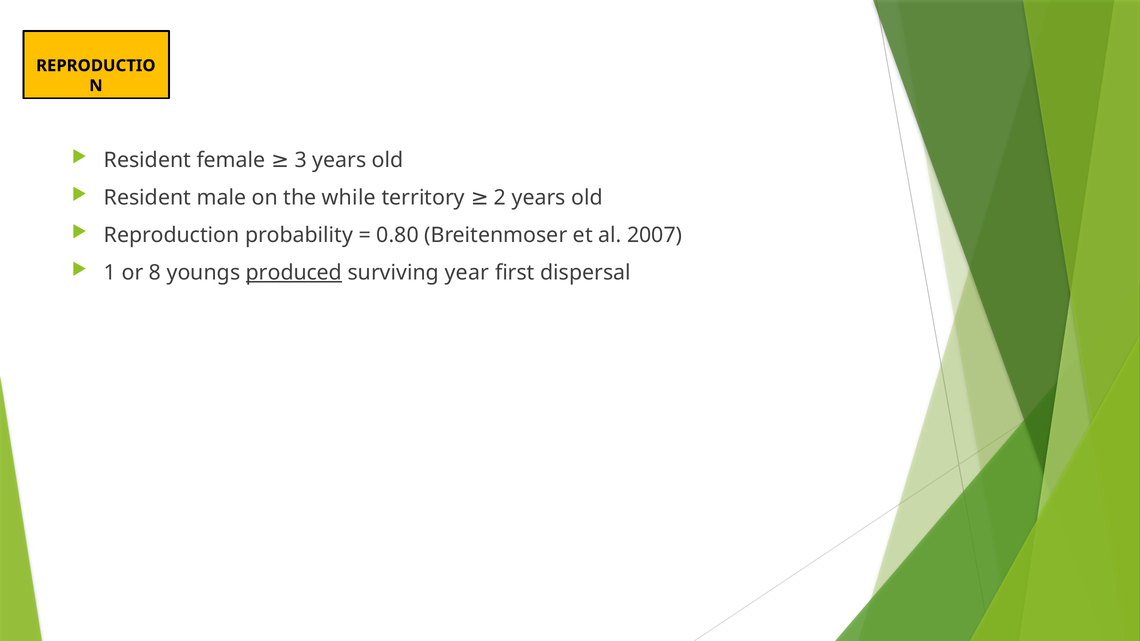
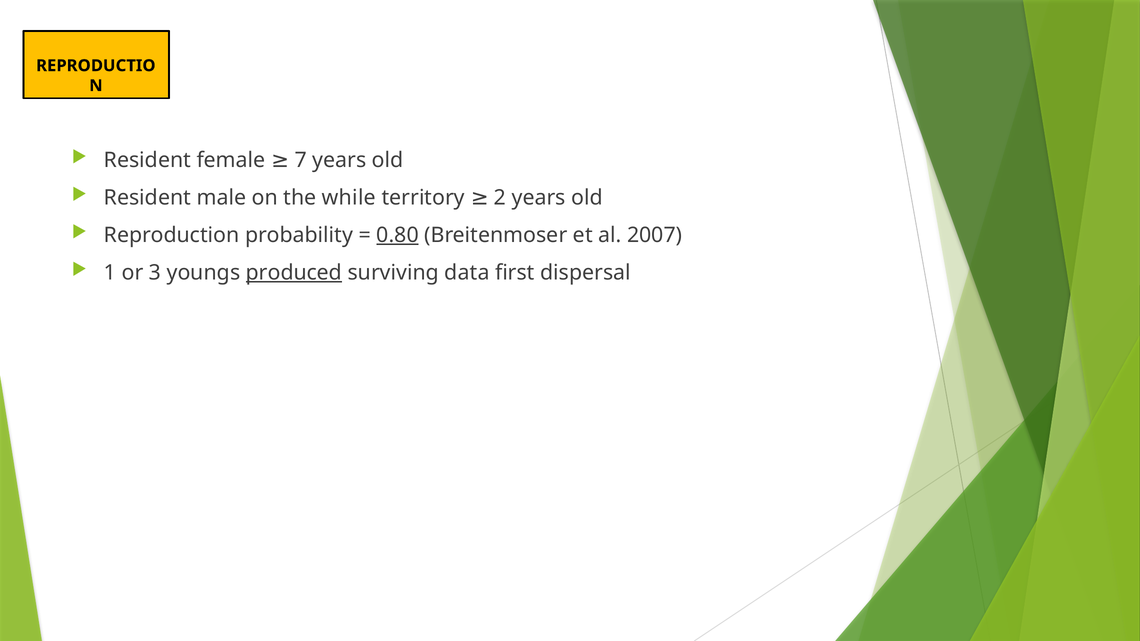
3: 3 -> 7 (301, 160)
0.80 underline: none -> present (398, 235)
8: 8 -> 3 (155, 273)
year: year -> data (467, 273)
